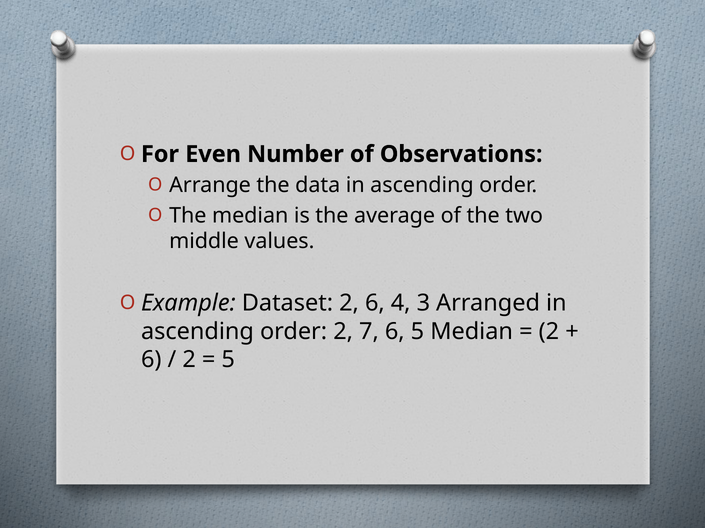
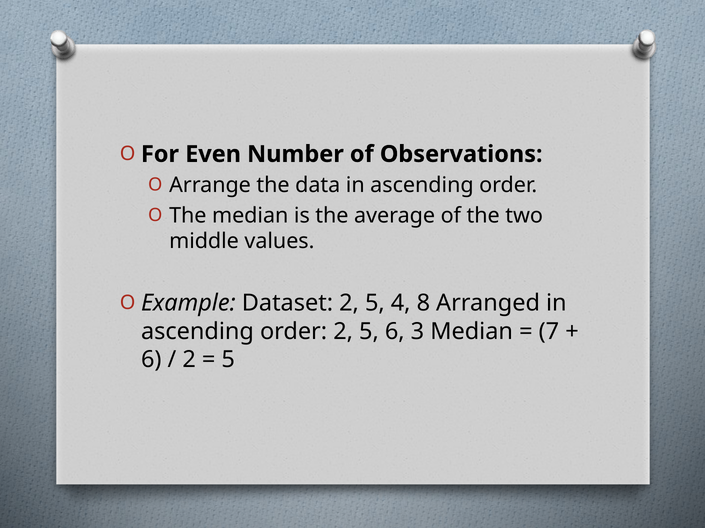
Dataset 2 6: 6 -> 5 (375, 304)
3: 3 -> 8 (423, 304)
order 2 7: 7 -> 5 (369, 332)
6 5: 5 -> 3 (417, 332)
2: 2 -> 7 (549, 332)
